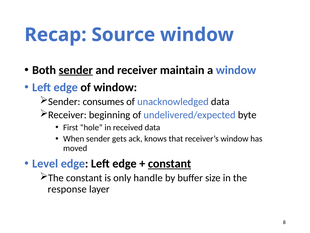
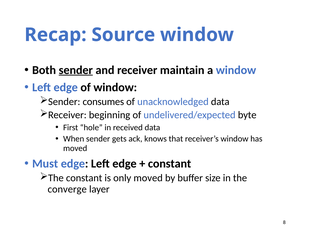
Level: Level -> Must (45, 163)
constant underline: present -> none (170, 163)
only handle: handle -> moved (148, 178)
response: response -> converge (67, 189)
